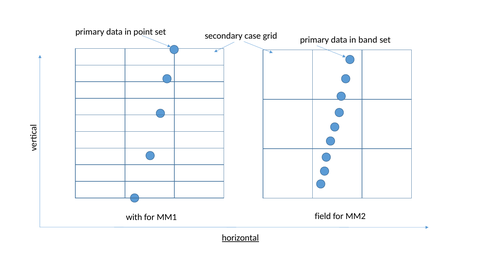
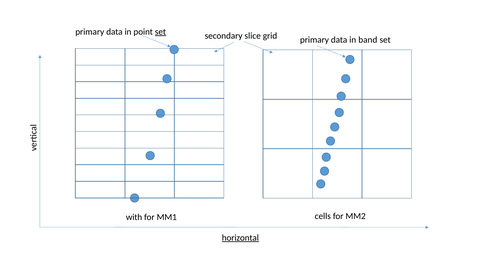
set underline: none -> present (160, 32)
case: case -> slice (253, 36)
field: field -> cells (323, 216)
